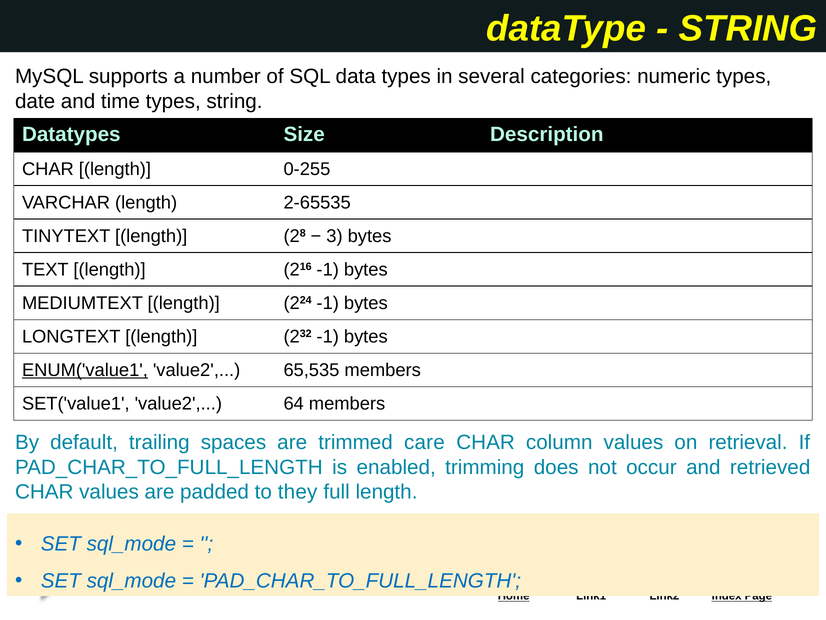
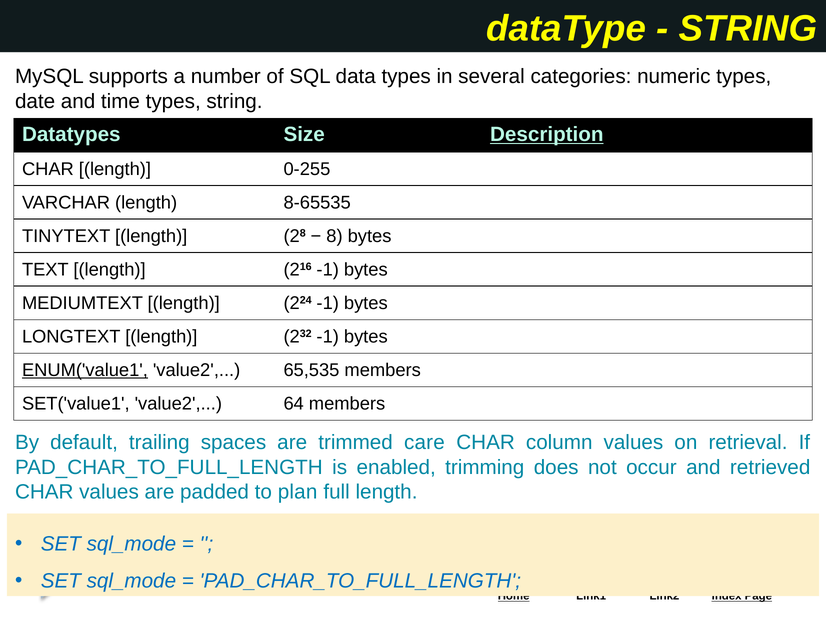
Description underline: none -> present (547, 134)
2-65535: 2-65535 -> 8-65535 (317, 202)
3: 3 -> 8 (334, 236)
they: they -> plan (298, 492)
